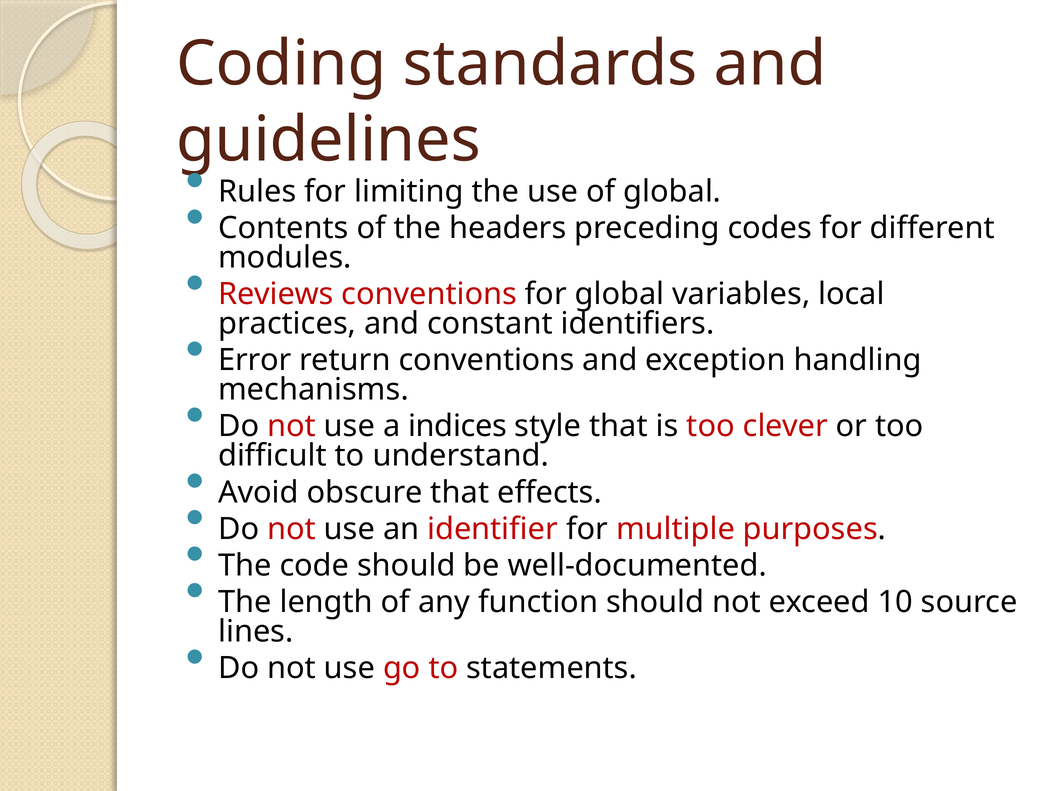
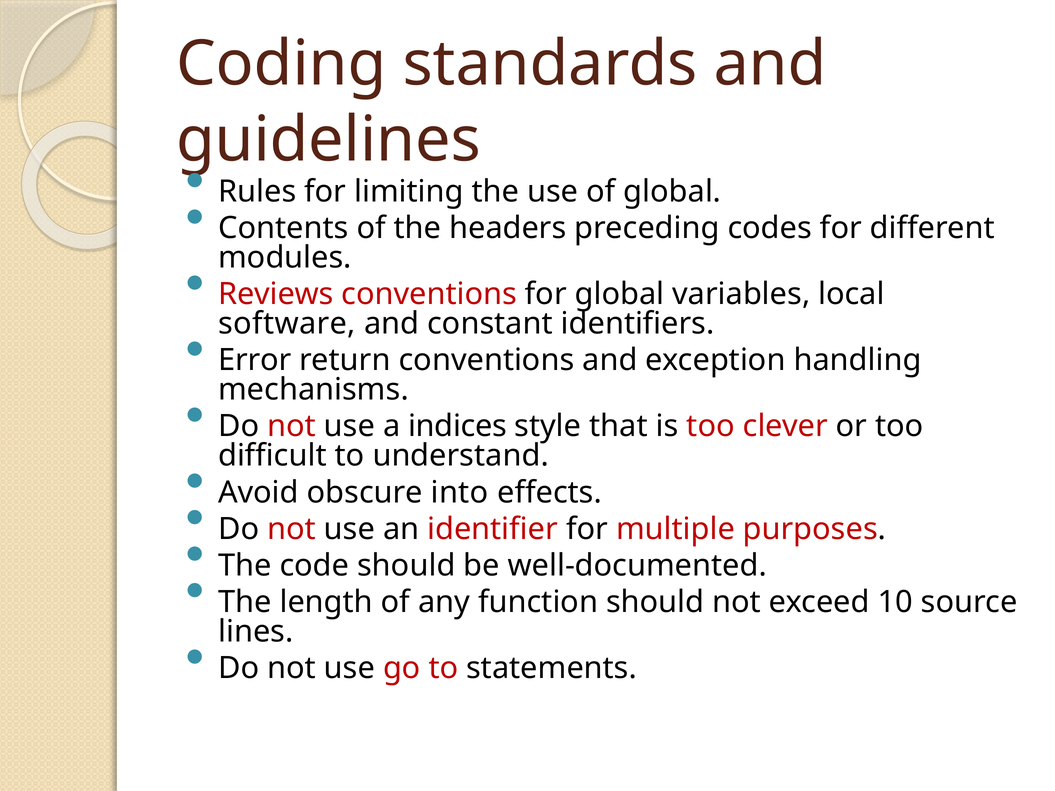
practices: practices -> software (287, 324)
obscure that: that -> into (460, 493)
